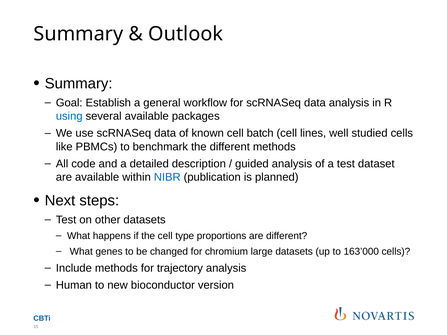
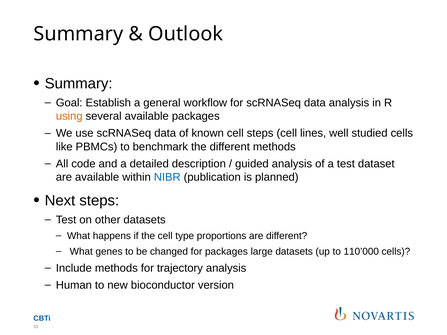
using colour: blue -> orange (69, 116)
cell batch: batch -> steps (260, 133)
for chromium: chromium -> packages (226, 252)
163’000: 163’000 -> 110’000 (361, 252)
